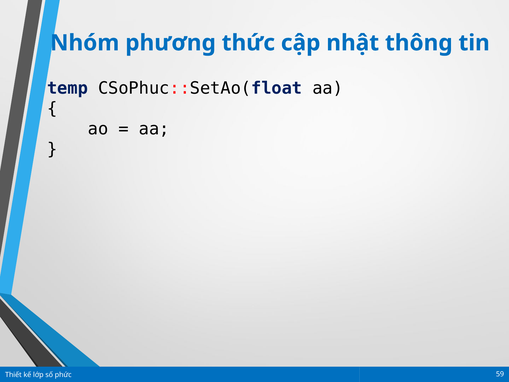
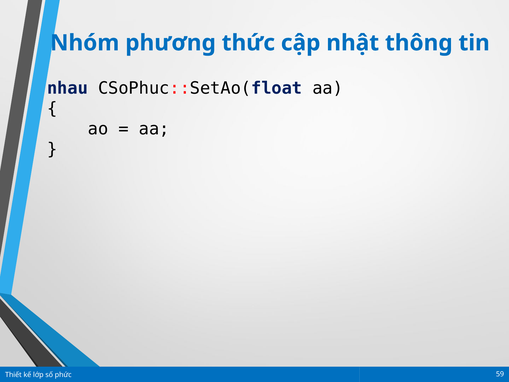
temp: temp -> nhau (67, 88)
